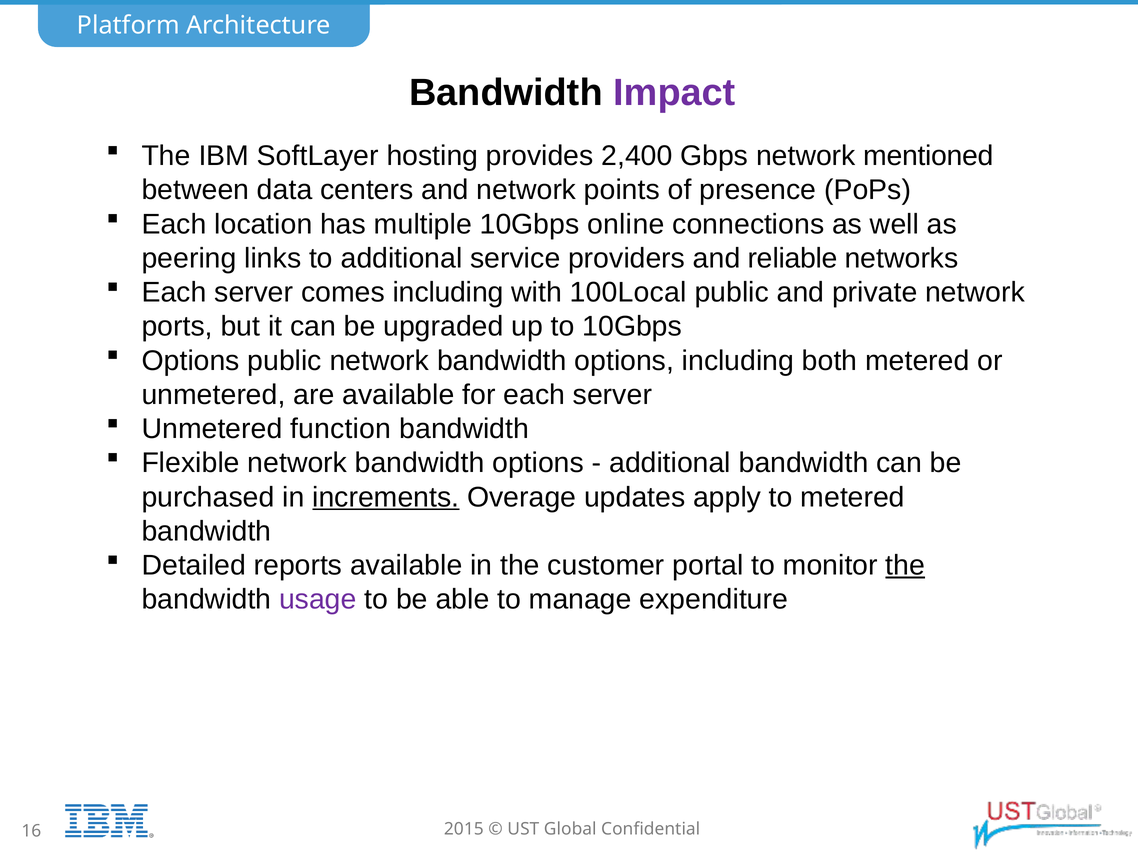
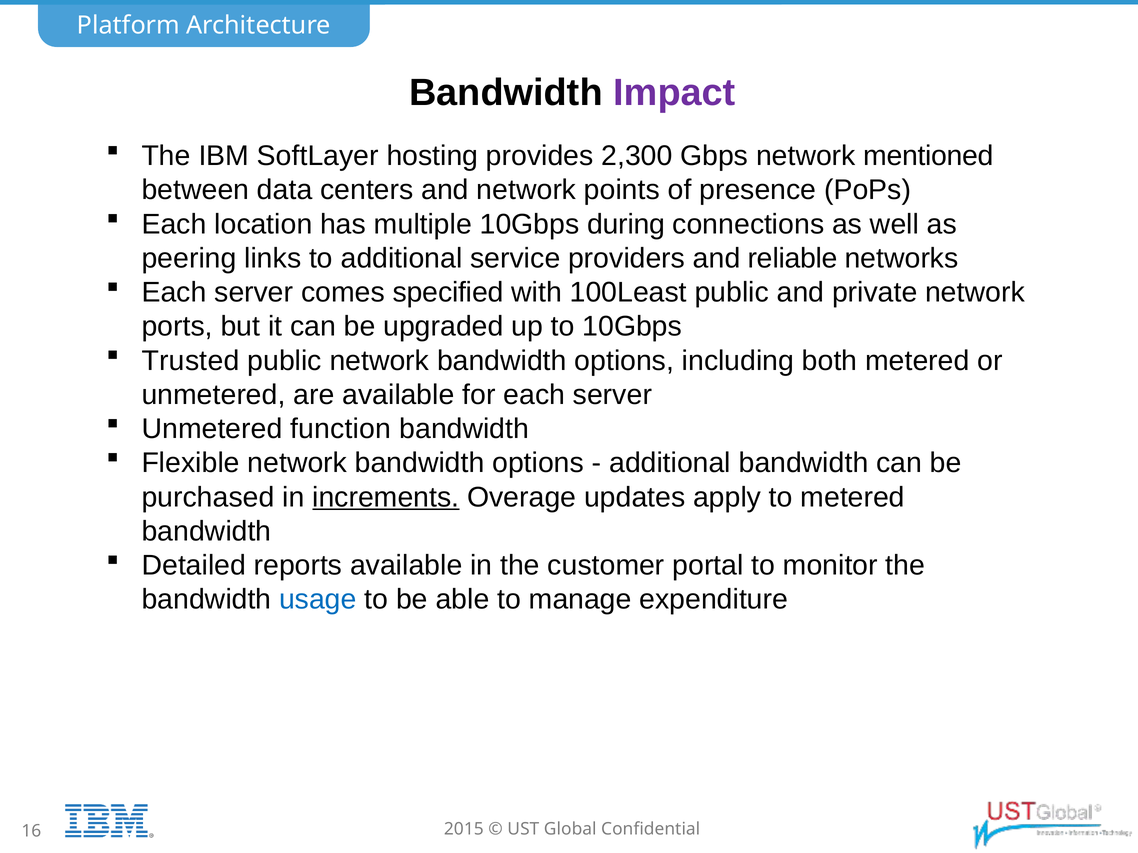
2,400: 2,400 -> 2,300 (637, 156)
online: online -> during (626, 224)
comes including: including -> specified (448, 293)
100Local: 100Local -> 100Least (628, 293)
Options: Options -> Trusted (191, 361)
the underline: present -> none (905, 566)
usage colour: purple -> blue (318, 600)
